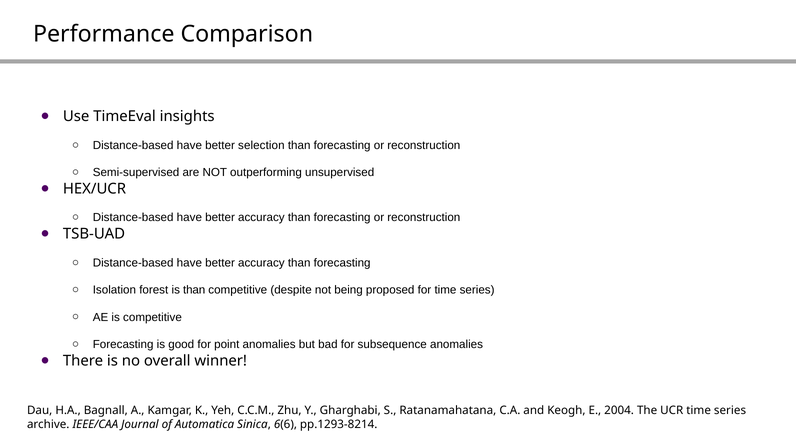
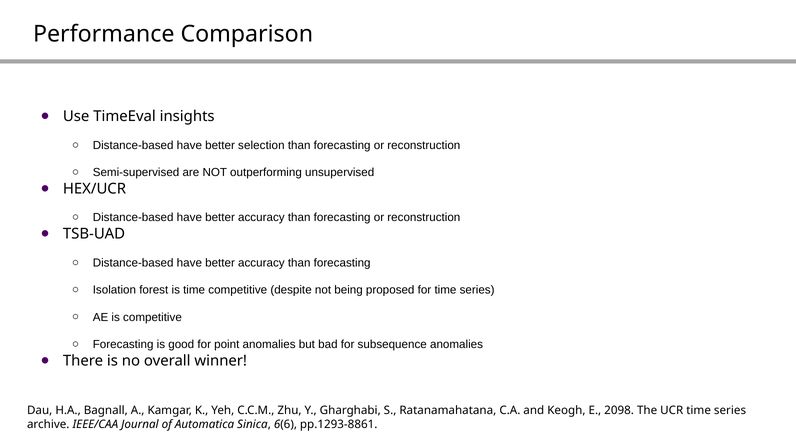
is than: than -> time (194, 290)
2004: 2004 -> 2098 (619, 410)
pp.1293-8214: pp.1293-8214 -> pp.1293-8861 (339, 424)
